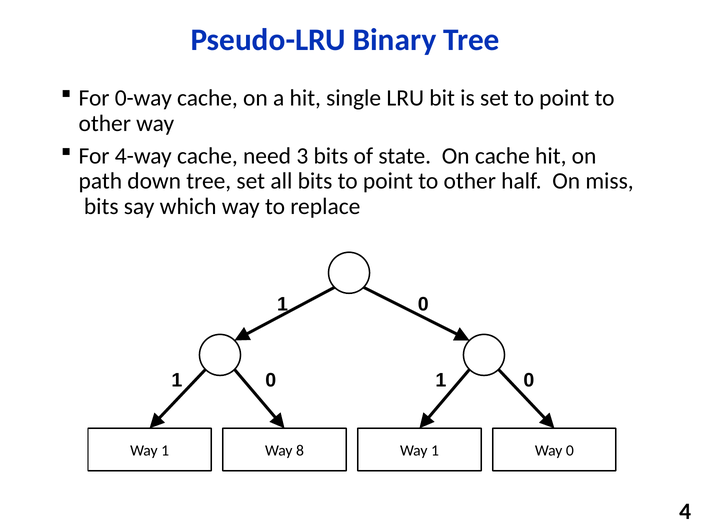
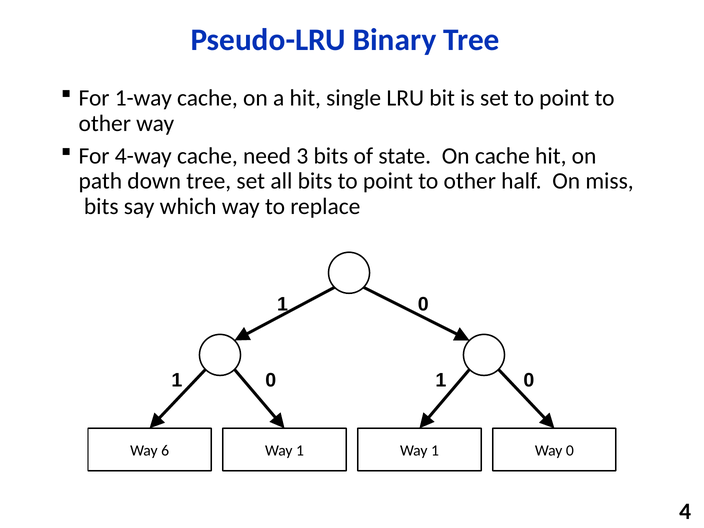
0-way: 0-way -> 1-way (143, 98)
1: 1 -> 6 (165, 451)
8: 8 -> 1 (300, 451)
